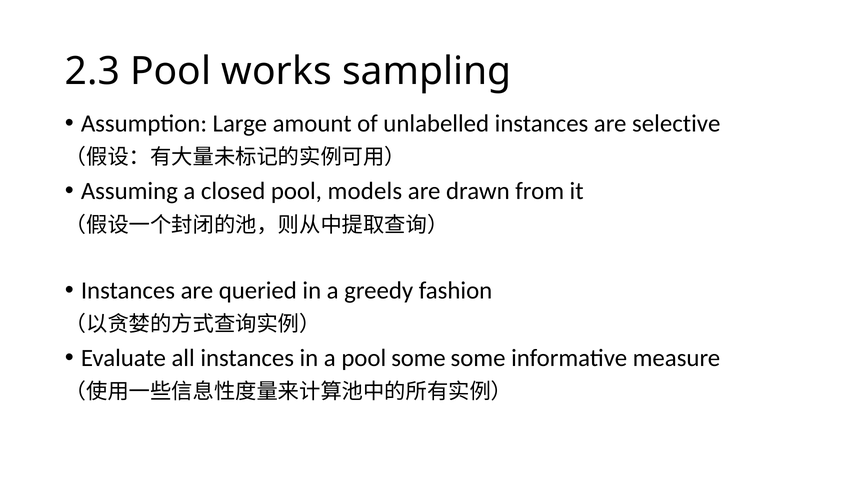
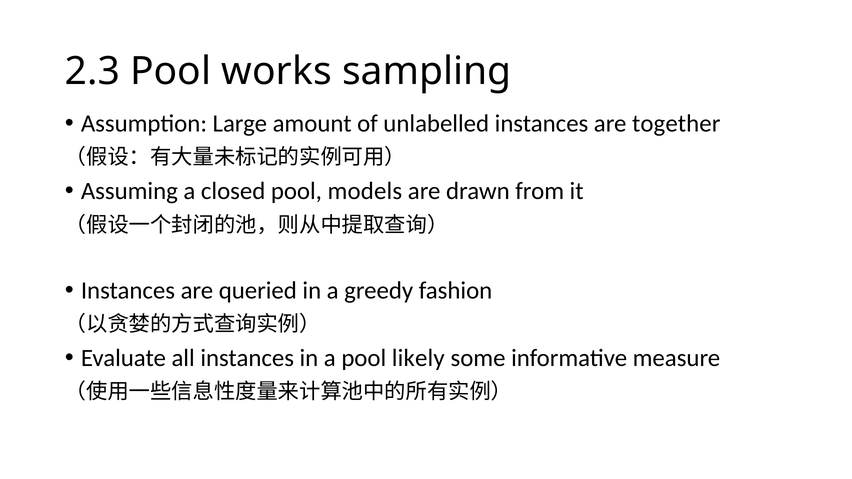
selective: selective -> together (676, 124)
pool some: some -> likely (418, 358)
